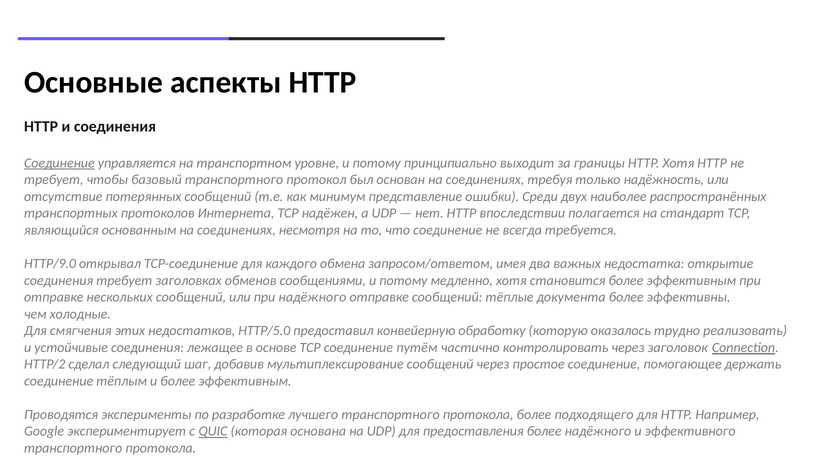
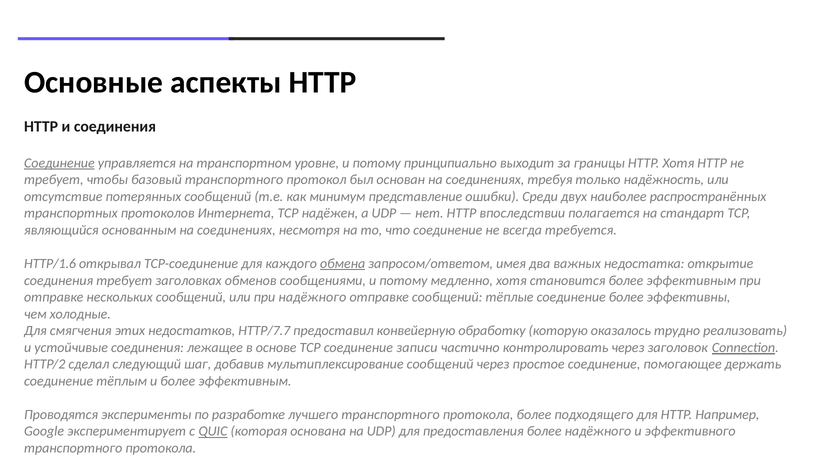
HTTP/9.0: HTTP/9.0 -> HTTP/1.6 (50, 263)
обмена underline: none -> present (343, 263)
тёплые документа: документа -> соединение (571, 297)
HTTP/5.0: HTTP/5.0 -> HTTP/7.7 (264, 330)
путём: путём -> записи (417, 347)
